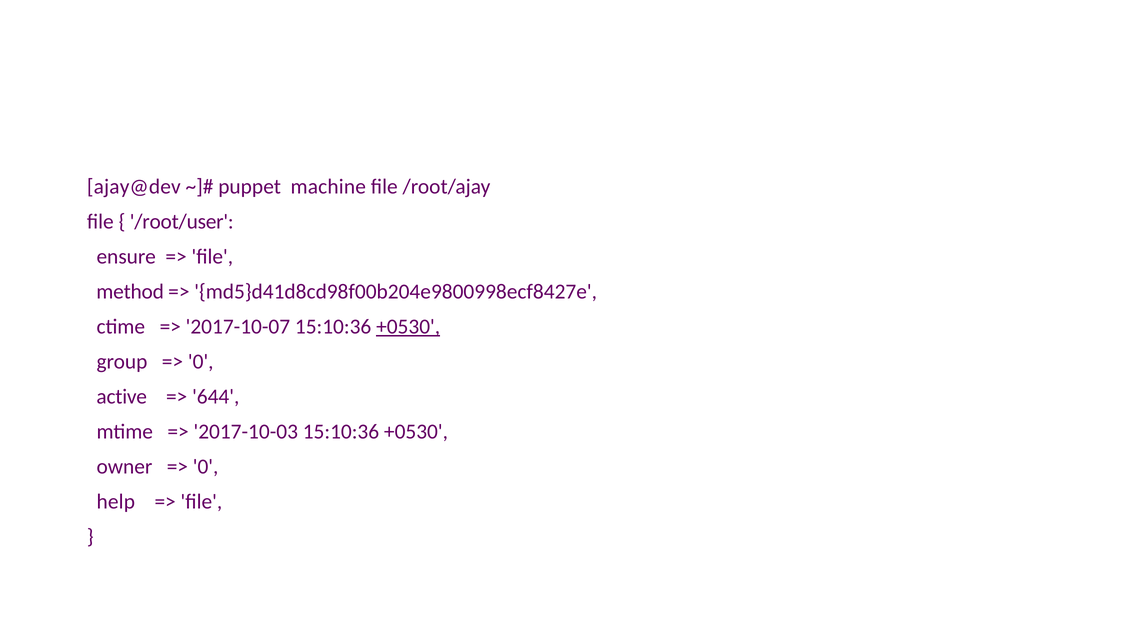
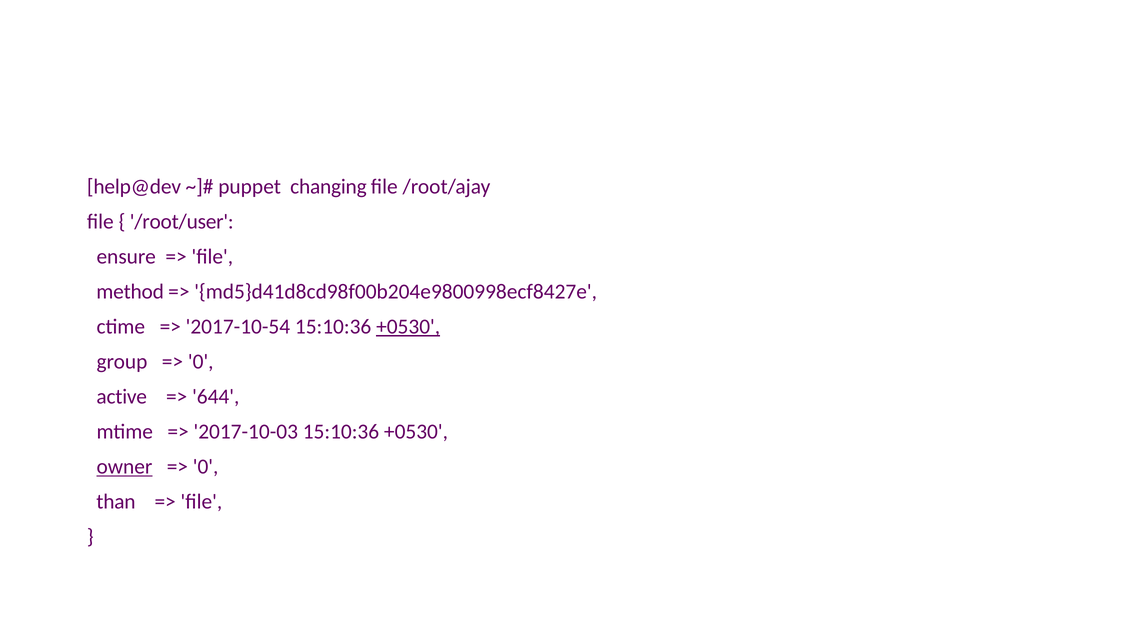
ajay@dev: ajay@dev -> help@dev (134, 187)
machine: machine -> changing (328, 187)
2017-10-07: 2017-10-07 -> 2017-10-54 (238, 327)
owner underline: none -> present (124, 467)
help: help -> than (116, 502)
